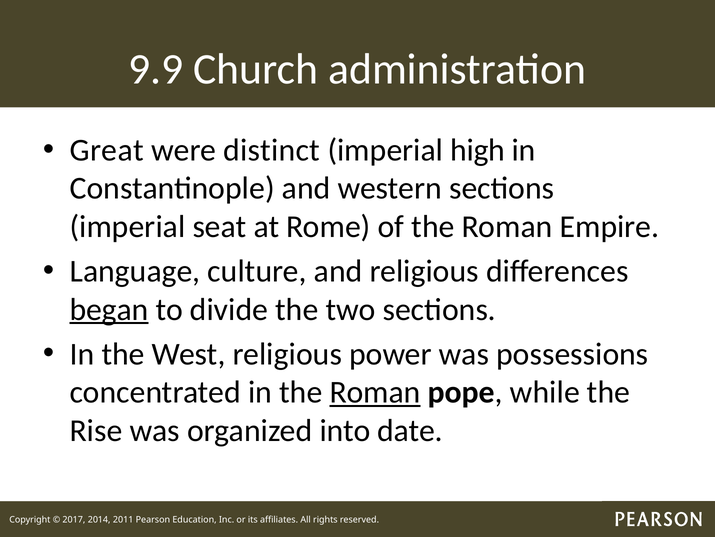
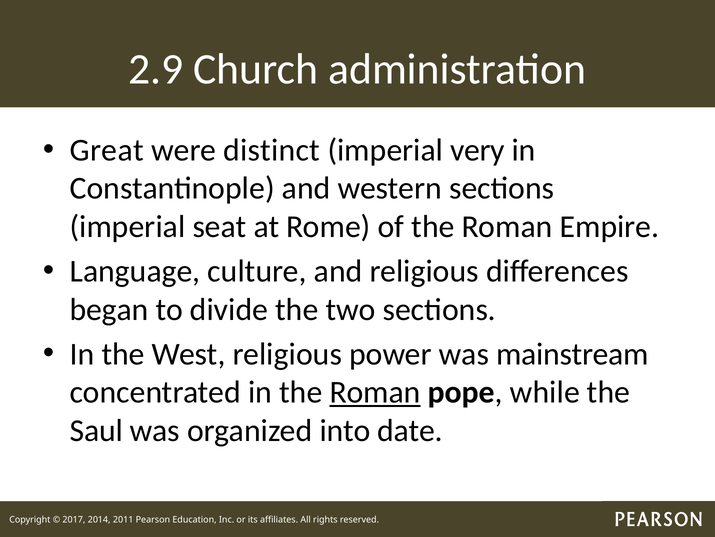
9.9: 9.9 -> 2.9 (156, 69)
high: high -> very (478, 150)
began underline: present -> none (109, 309)
possessions: possessions -> mainstream (572, 354)
Rise: Rise -> Saul (96, 430)
